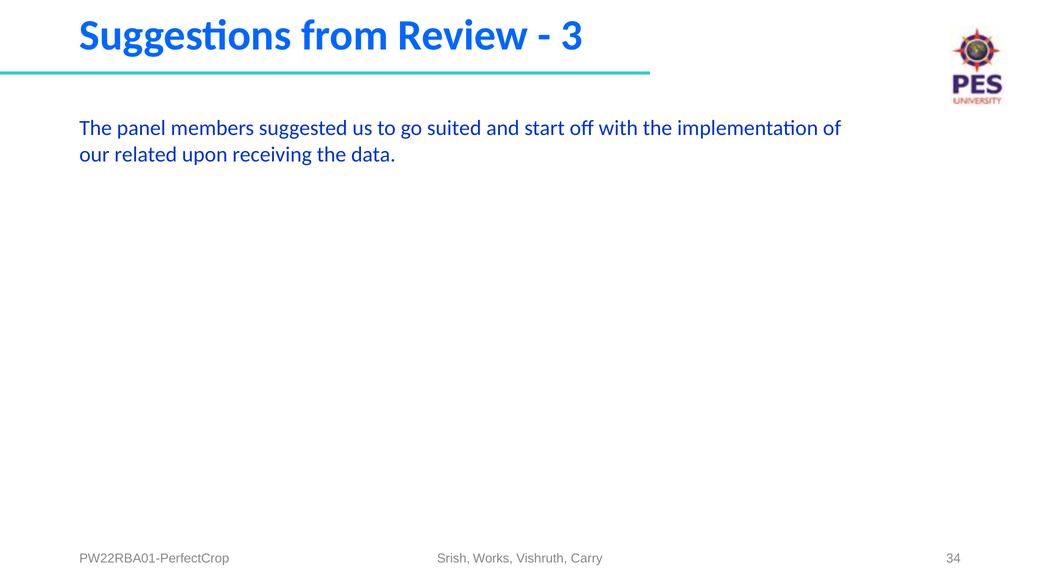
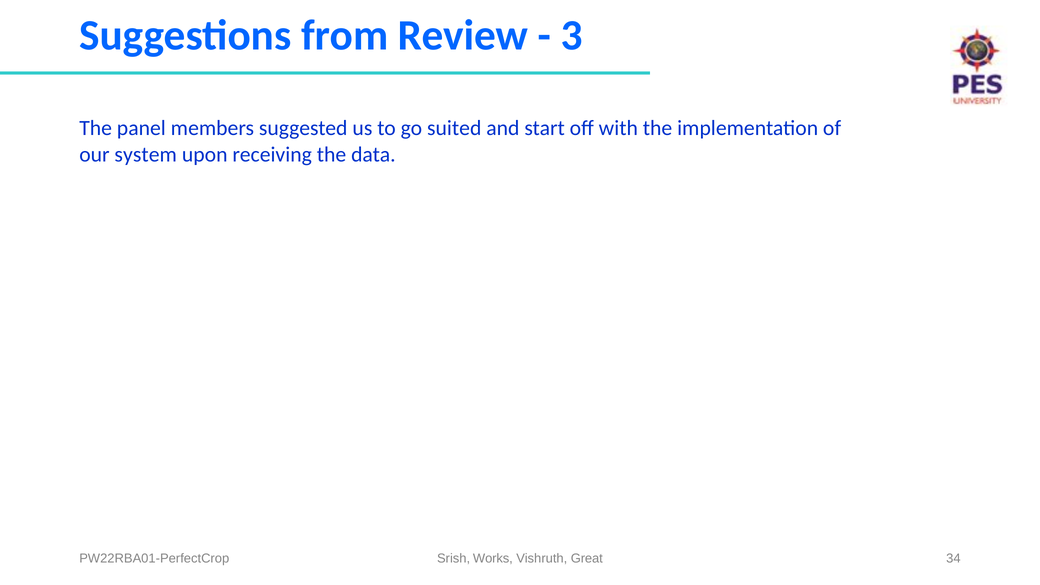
related: related -> system (146, 154)
Carry: Carry -> Great (587, 559)
